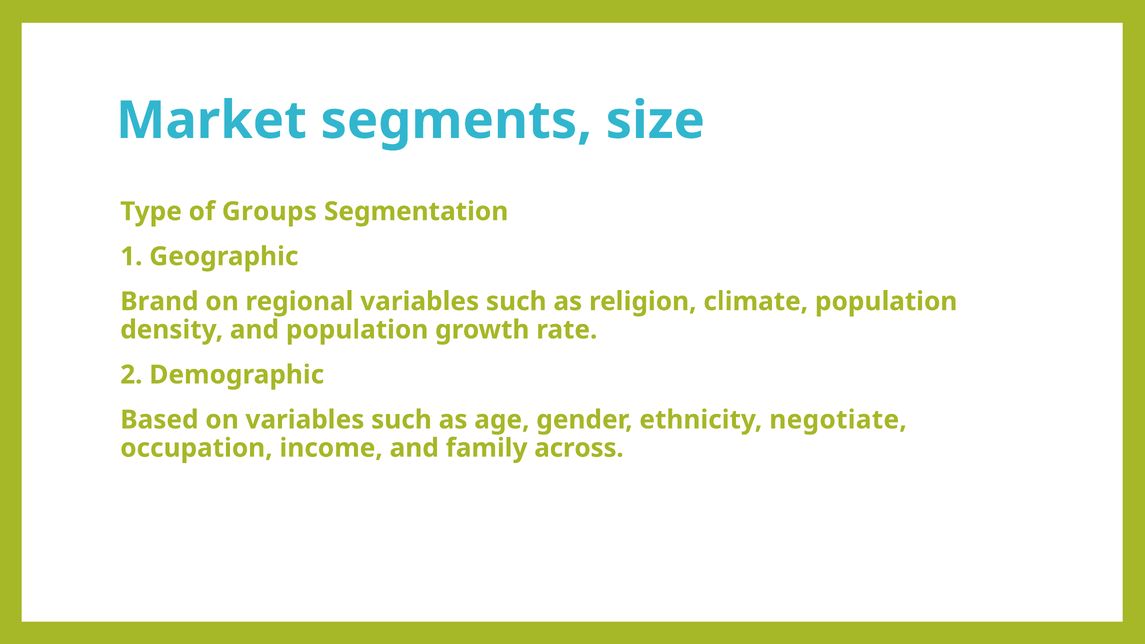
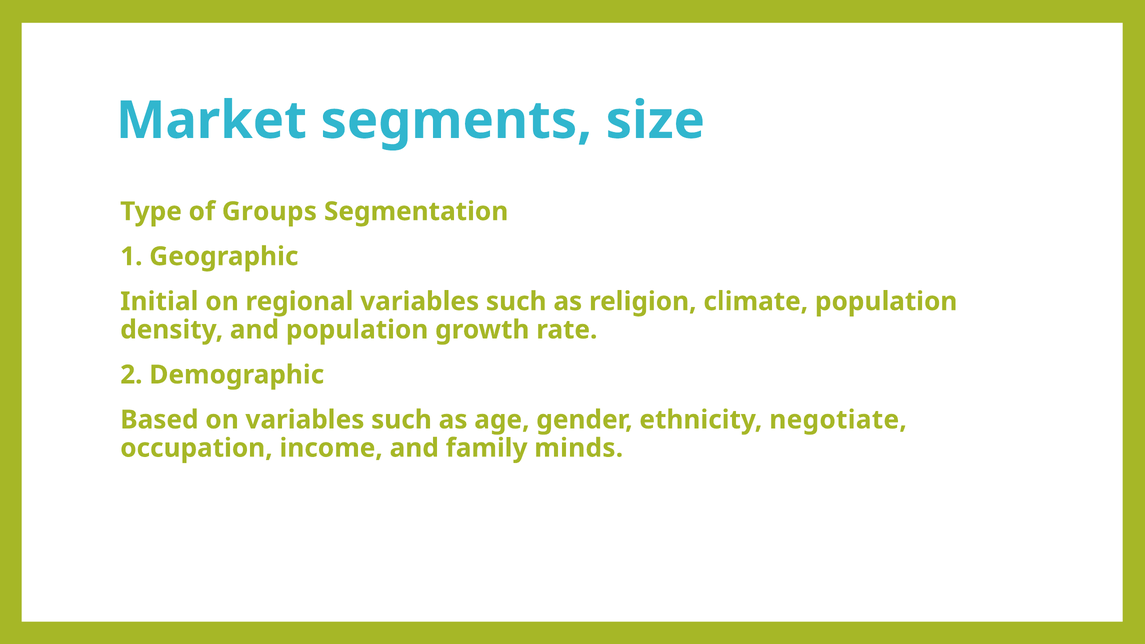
Brand: Brand -> Initial (159, 302)
across: across -> minds (579, 448)
